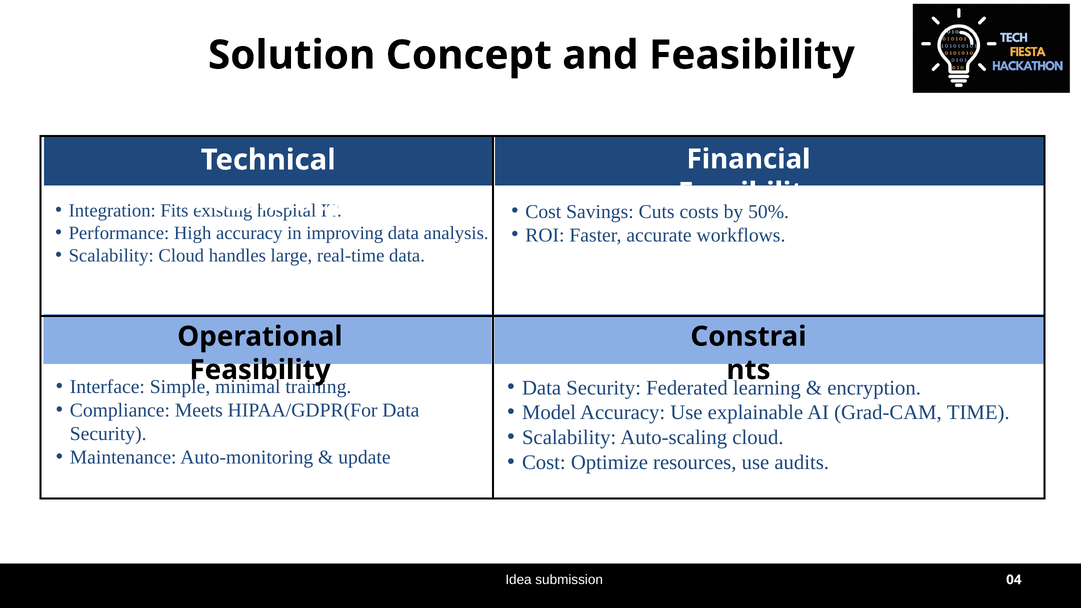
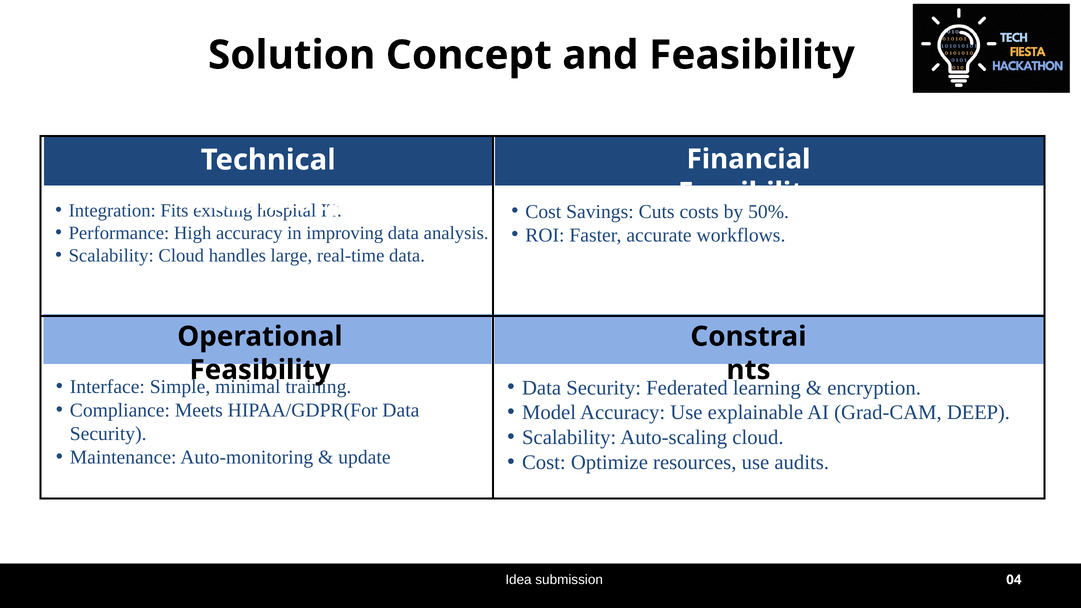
TIME: TIME -> DEEP (978, 413)
